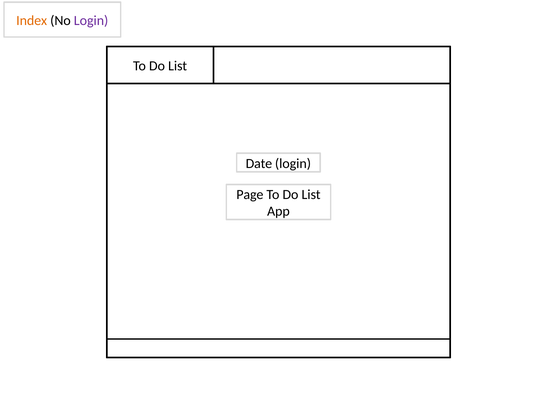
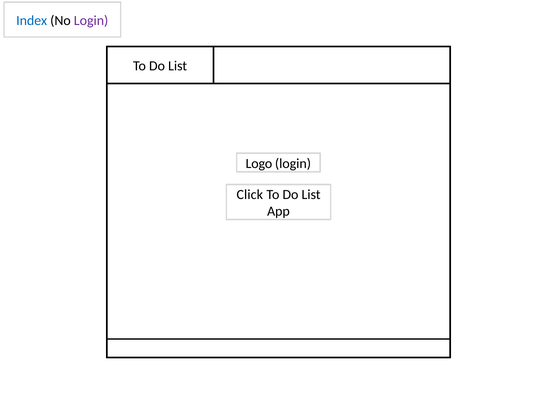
Index colour: orange -> blue (32, 21)
Date: Date -> Logo (259, 163)
Page: Page -> Click (250, 195)
